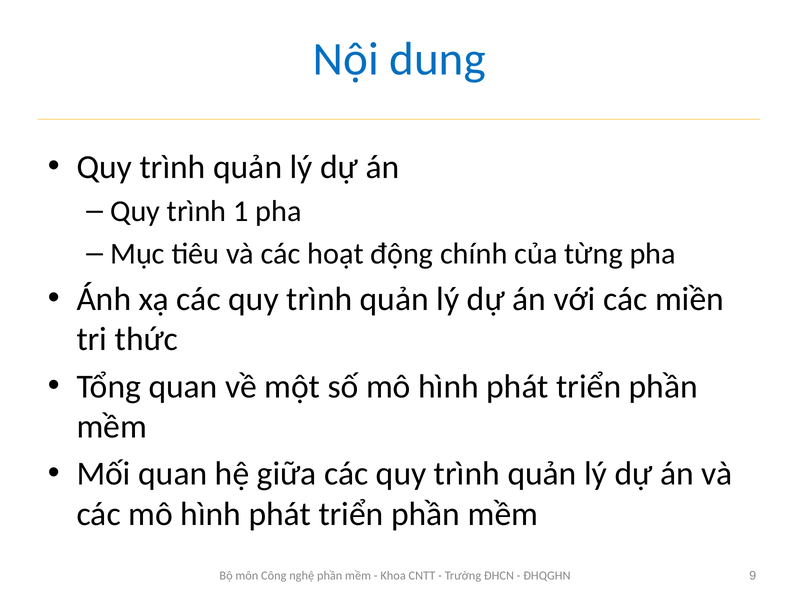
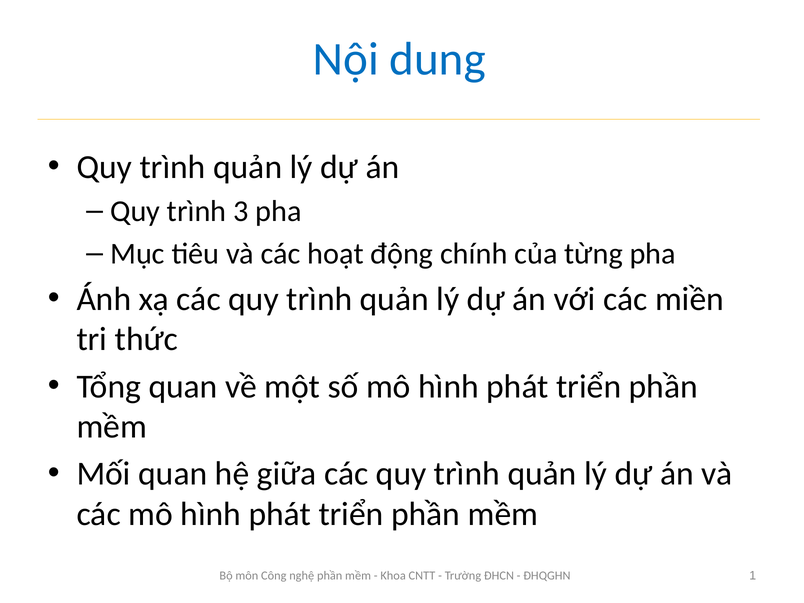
1: 1 -> 3 (241, 211)
9: 9 -> 1 (753, 576)
